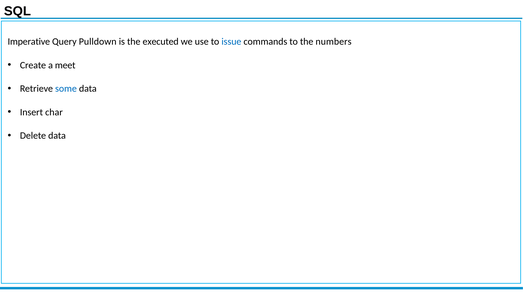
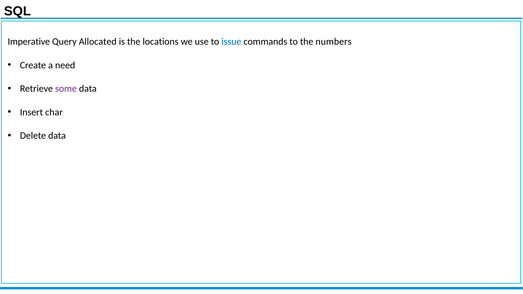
Pulldown: Pulldown -> Allocated (98, 42)
executed: executed -> locations (161, 42)
meet: meet -> need (65, 65)
some colour: blue -> purple (66, 89)
